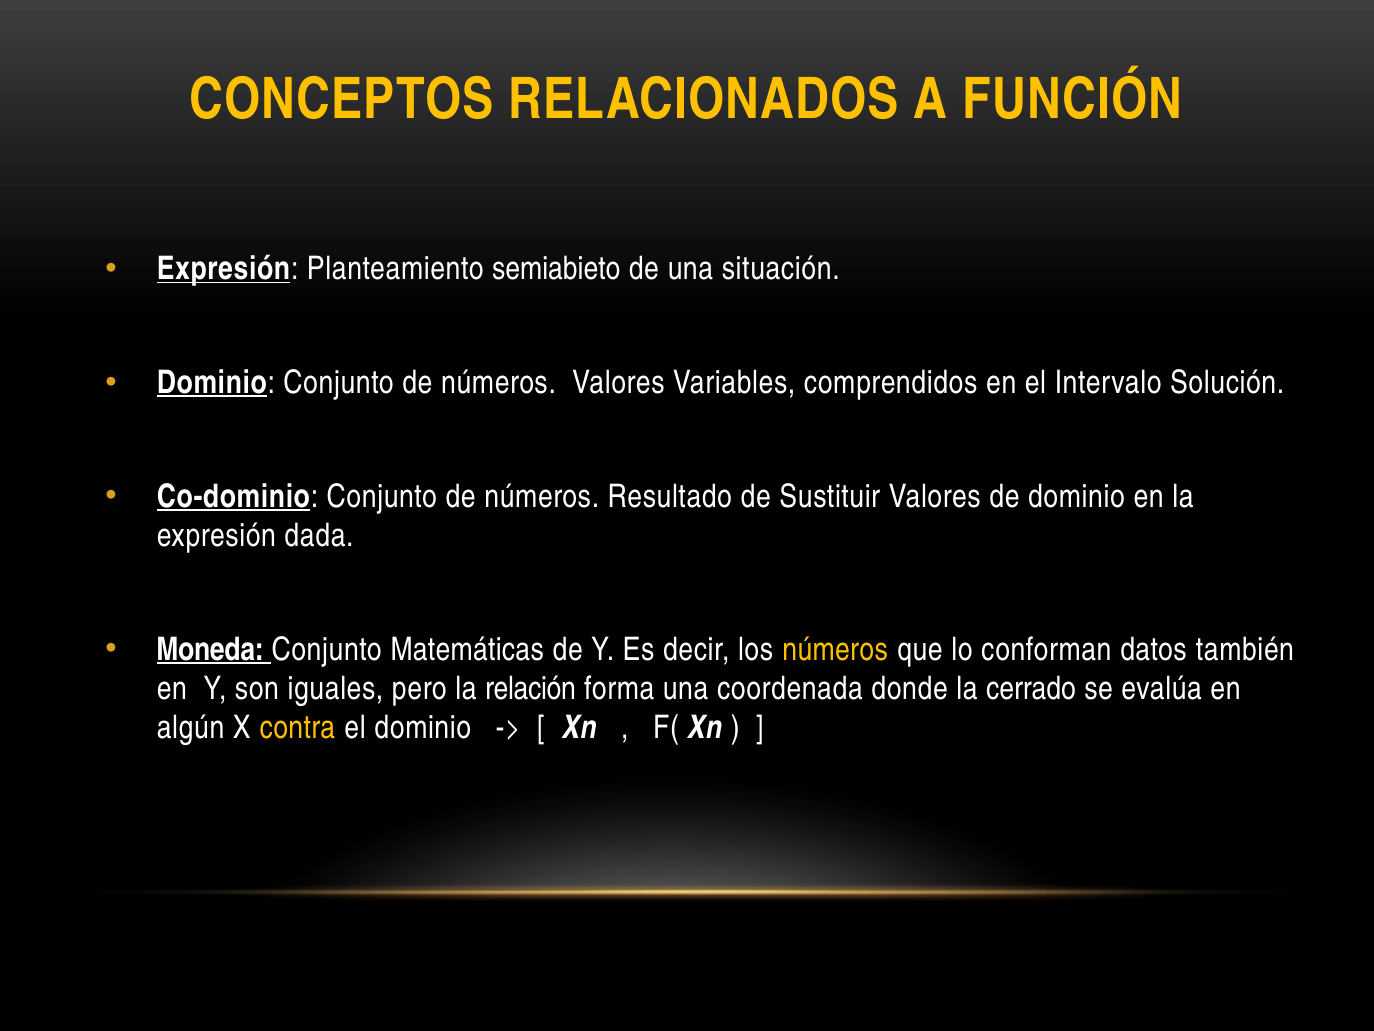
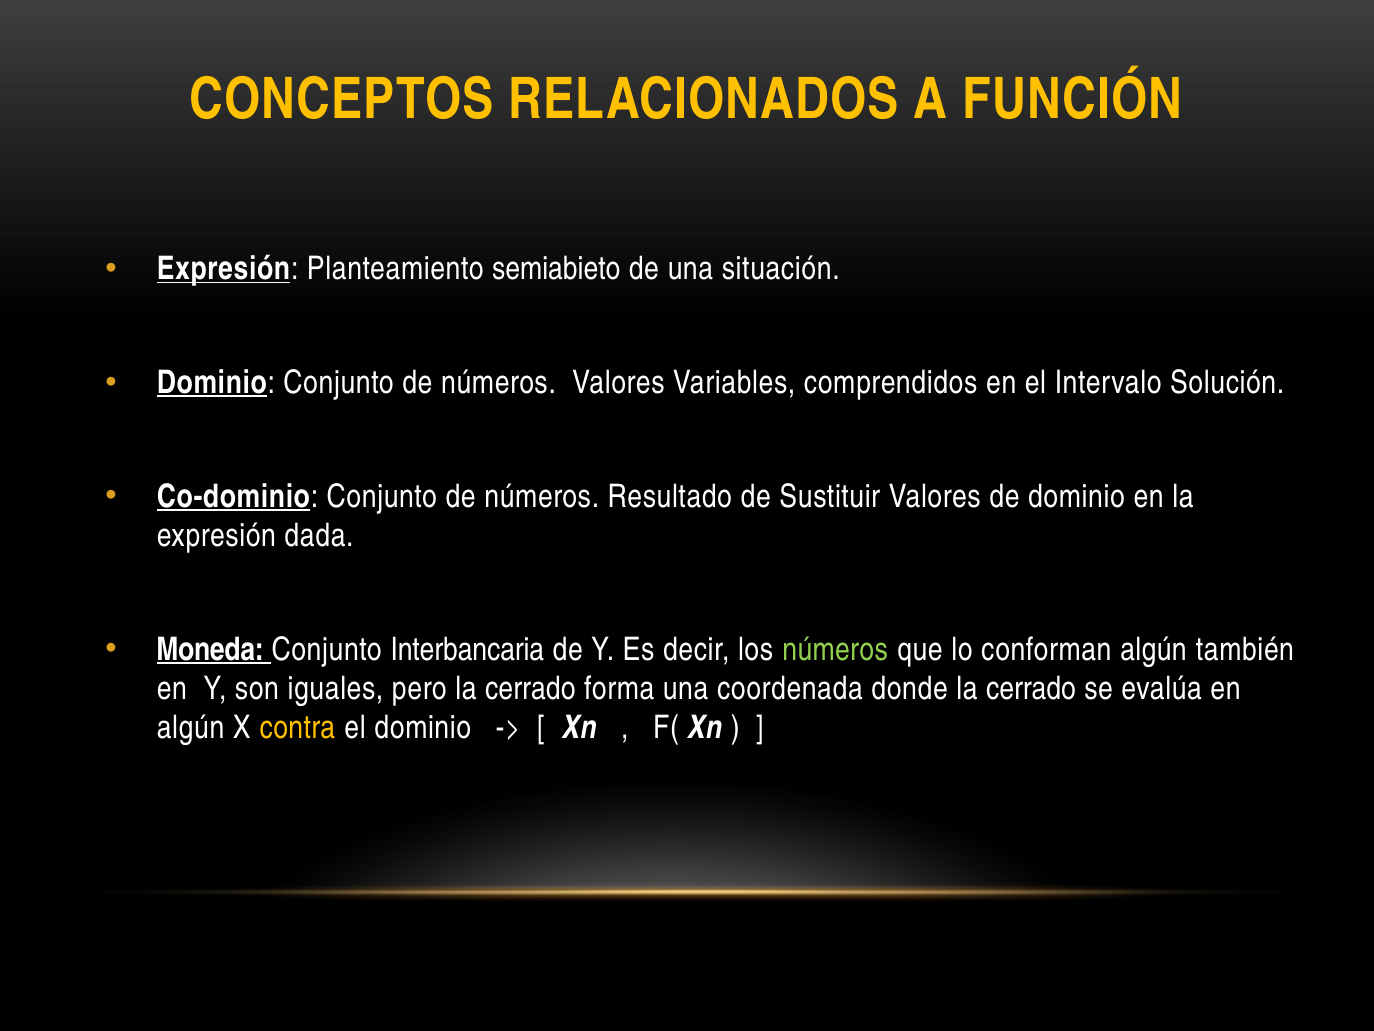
Matemáticas: Matemáticas -> Interbancaria (467, 649)
números colour: yellow -> light green (835, 649)
conforman datos: datos -> algún (1153, 649)
pero la relación: relación -> cerrado (530, 688)
